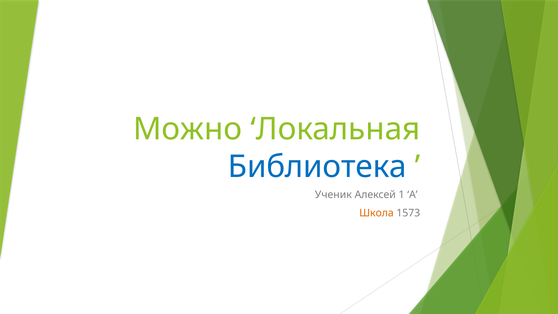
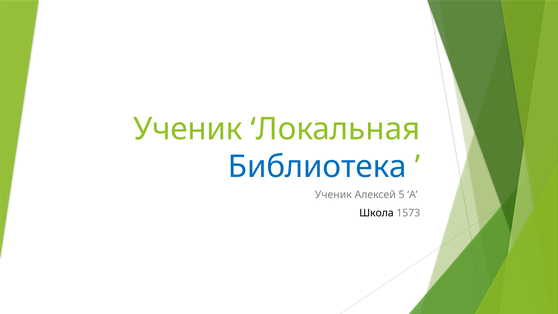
Можно: Можно -> Ученик (188, 129)
1: 1 -> 5 (402, 194)
Школа colour: orange -> black (376, 213)
